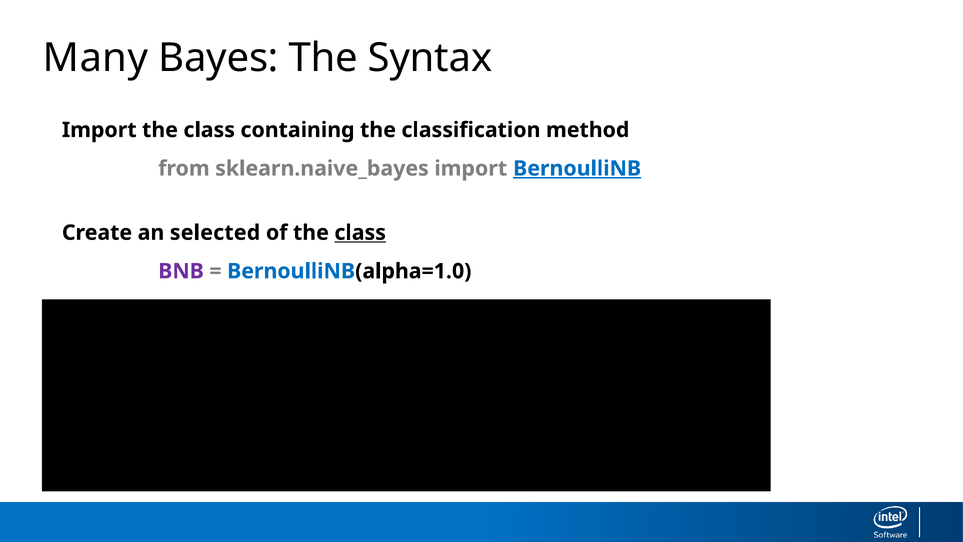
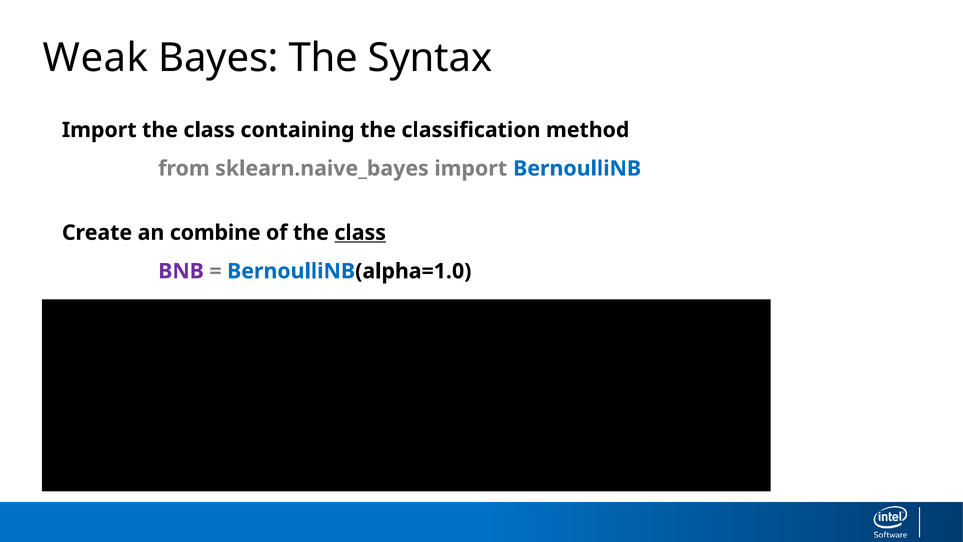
Many: Many -> Weak (95, 58)
BernoulliNB underline: present -> none (577, 168)
selected: selected -> combine (215, 233)
